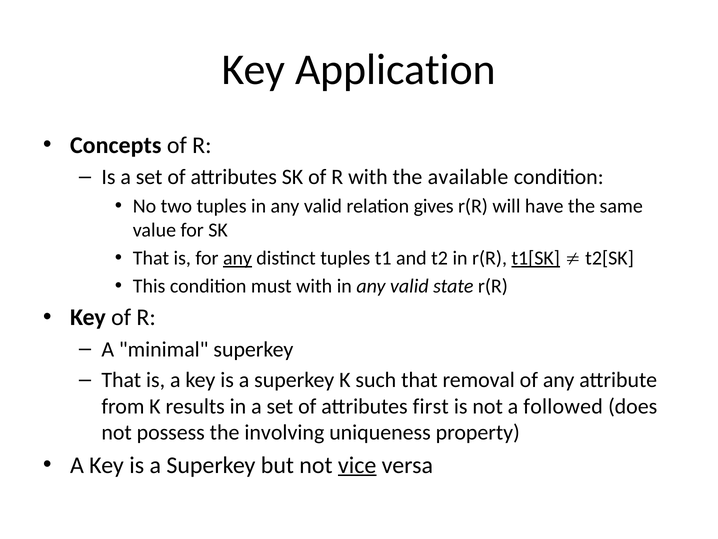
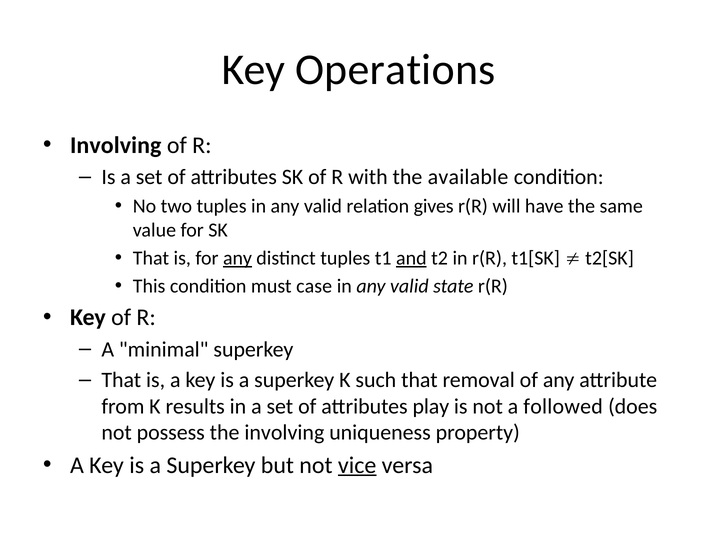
Application: Application -> Operations (395, 70)
Concepts: Concepts -> Involving (116, 145)
and underline: none -> present (411, 258)
t1[SK underline: present -> none (536, 258)
must with: with -> case (314, 286)
first: first -> play (431, 406)
